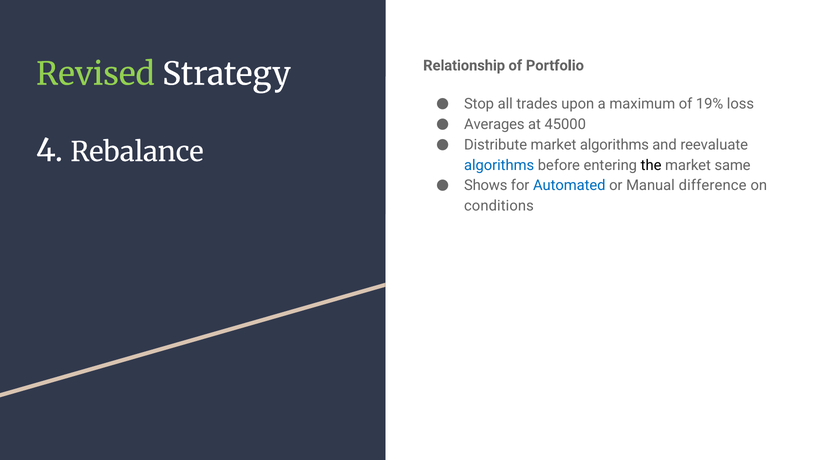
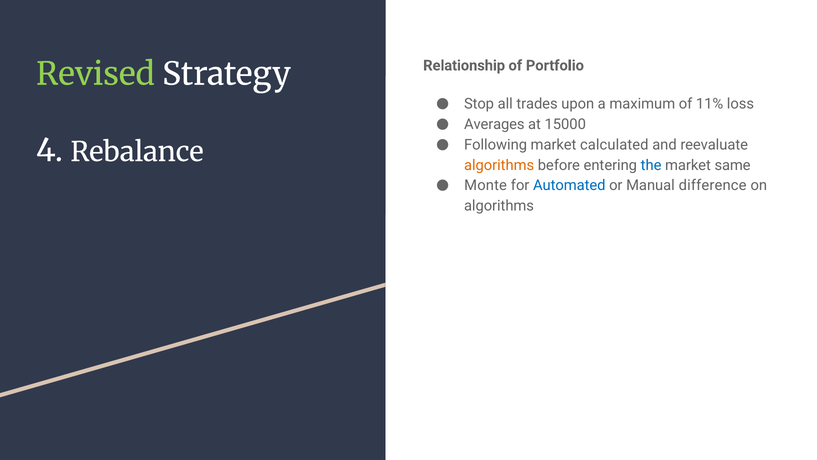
19%: 19% -> 11% (710, 104)
45000: 45000 -> 15000 (565, 124)
Distribute: Distribute -> Following (496, 145)
market algorithms: algorithms -> calculated (614, 145)
algorithms colour: blue -> orange (499, 165)
the colour: black -> blue (651, 165)
Shows: Shows -> Monte (486, 185)
conditions: conditions -> algorithms (499, 206)
